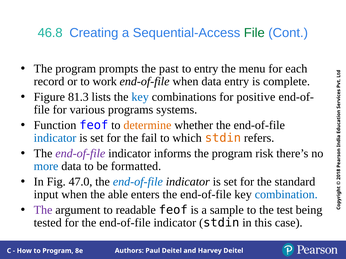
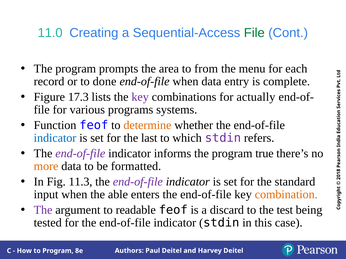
46.8: 46.8 -> 11.0 (50, 33)
past: past -> area (169, 69)
to entry: entry -> from (206, 69)
work: work -> done (105, 82)
81.3: 81.3 -> 17.3 (78, 97)
key colour: blue -> purple (140, 97)
positive: positive -> actually (256, 97)
fail: fail -> last (149, 138)
stdin colour: orange -> purple (223, 138)
risk: risk -> true (264, 154)
more colour: blue -> orange (46, 167)
47.0: 47.0 -> 11.3 (80, 182)
end-of-file colour: blue -> purple (138, 182)
combination colour: blue -> orange (286, 195)
sample: sample -> discard (227, 210)
